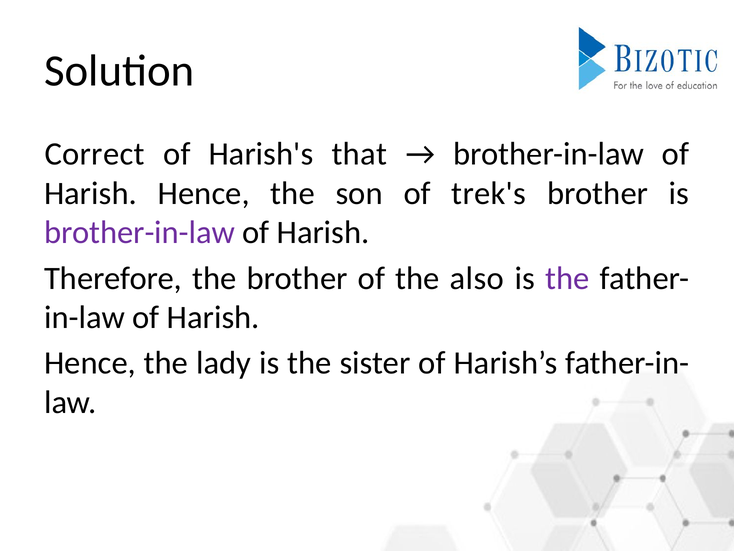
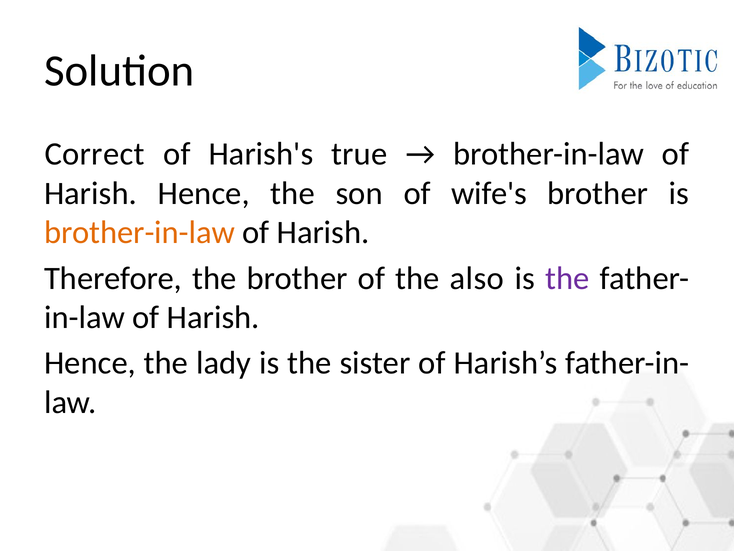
that: that -> true (359, 154)
trek's: trek's -> wife's (489, 193)
brother-in-law colour: purple -> orange (139, 232)
